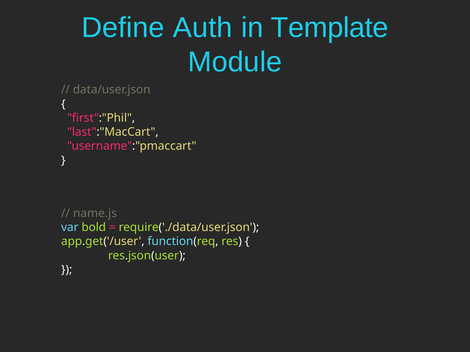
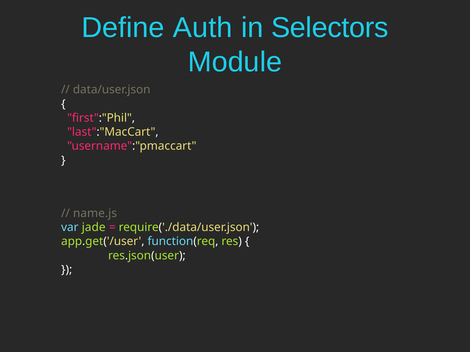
Template: Template -> Selectors (330, 28)
bold: bold -> jade (94, 228)
